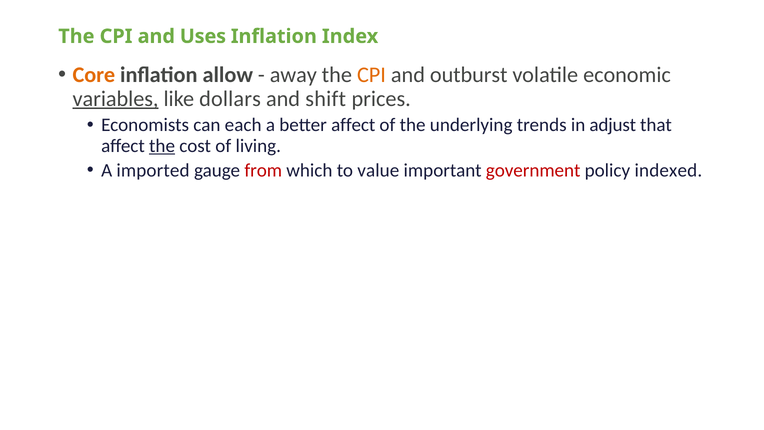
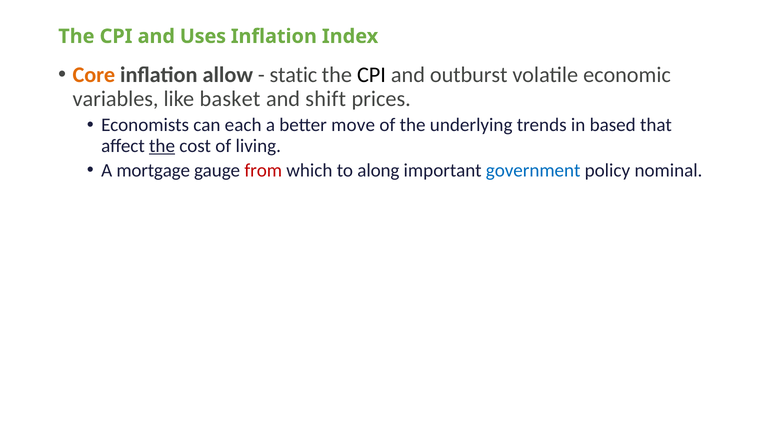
away: away -> static (293, 75)
CPI colour: orange -> black (371, 75)
variables underline: present -> none (116, 99)
dollars: dollars -> basket (230, 99)
better affect: affect -> move (353, 125)
adjust: adjust -> based (613, 125)
imported: imported -> mortgage (153, 170)
value: value -> along (378, 170)
government colour: red -> blue (533, 170)
indexed: indexed -> nominal (668, 170)
